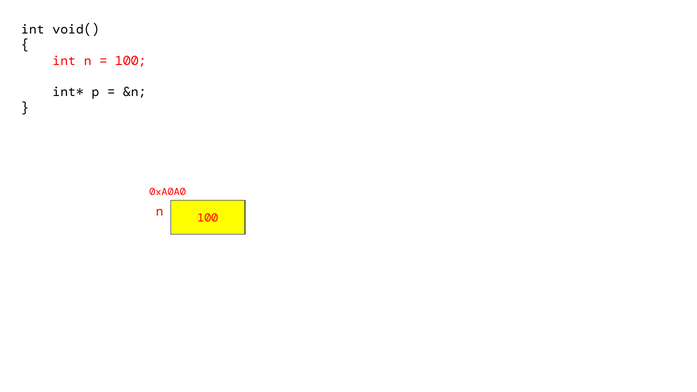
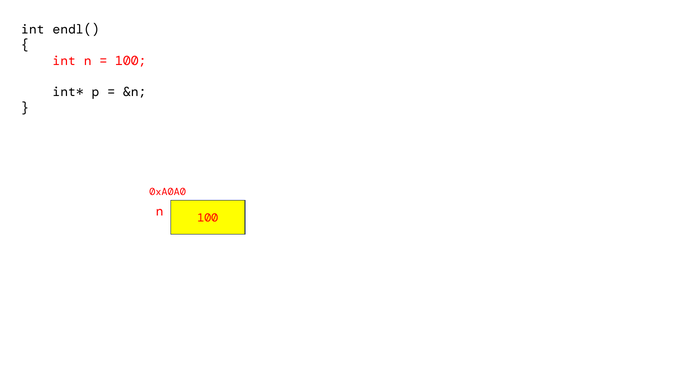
void(: void( -> endl( (76, 29)
